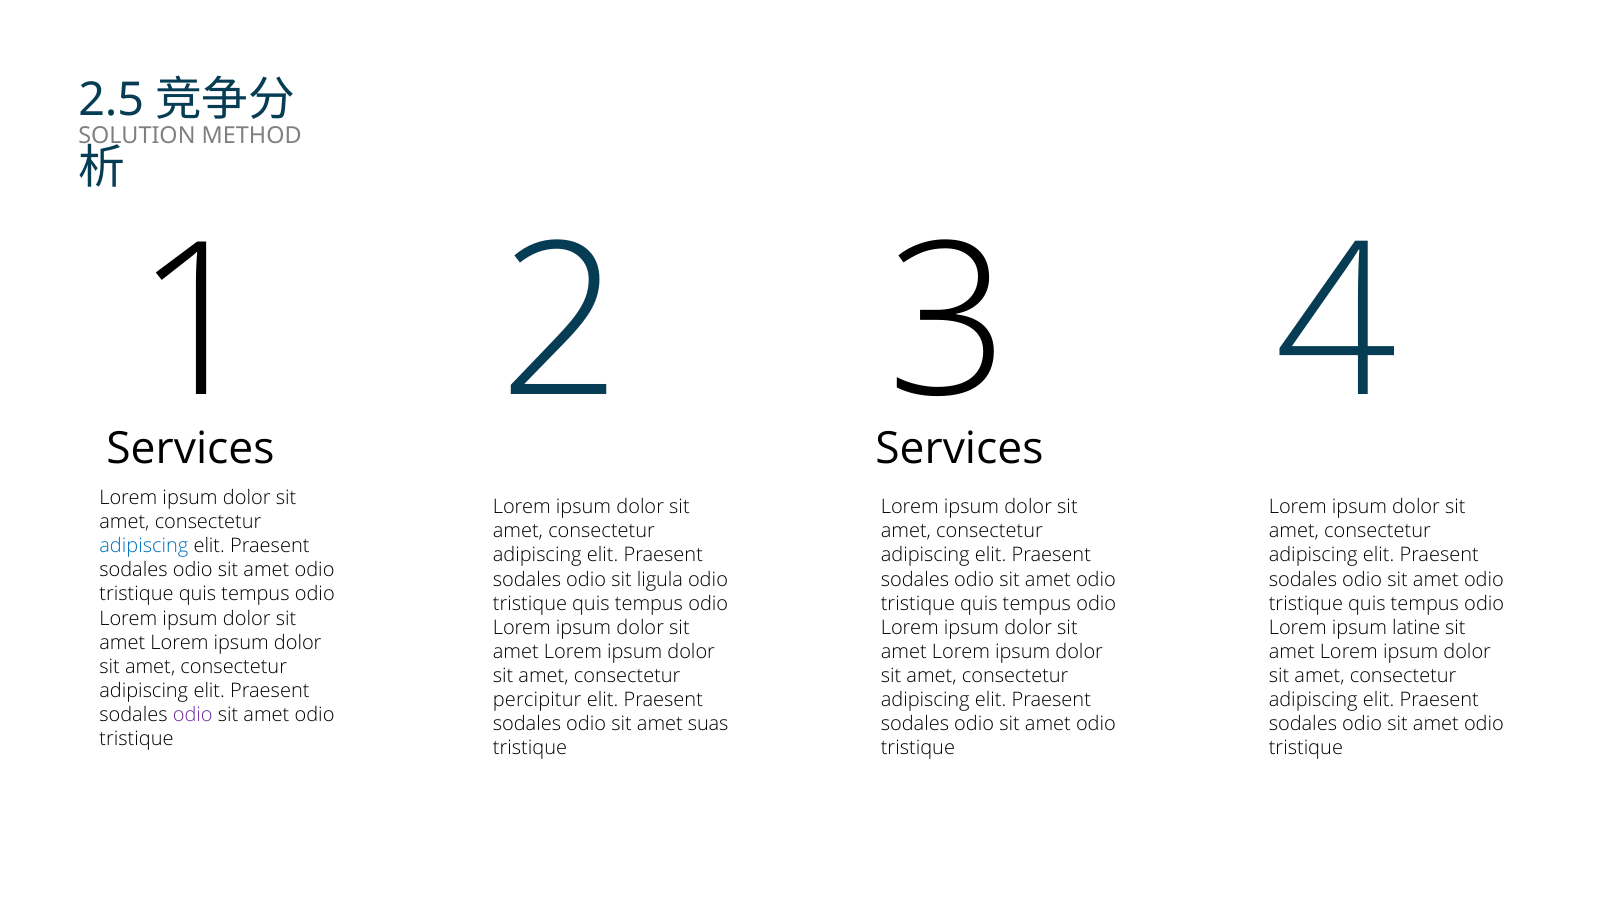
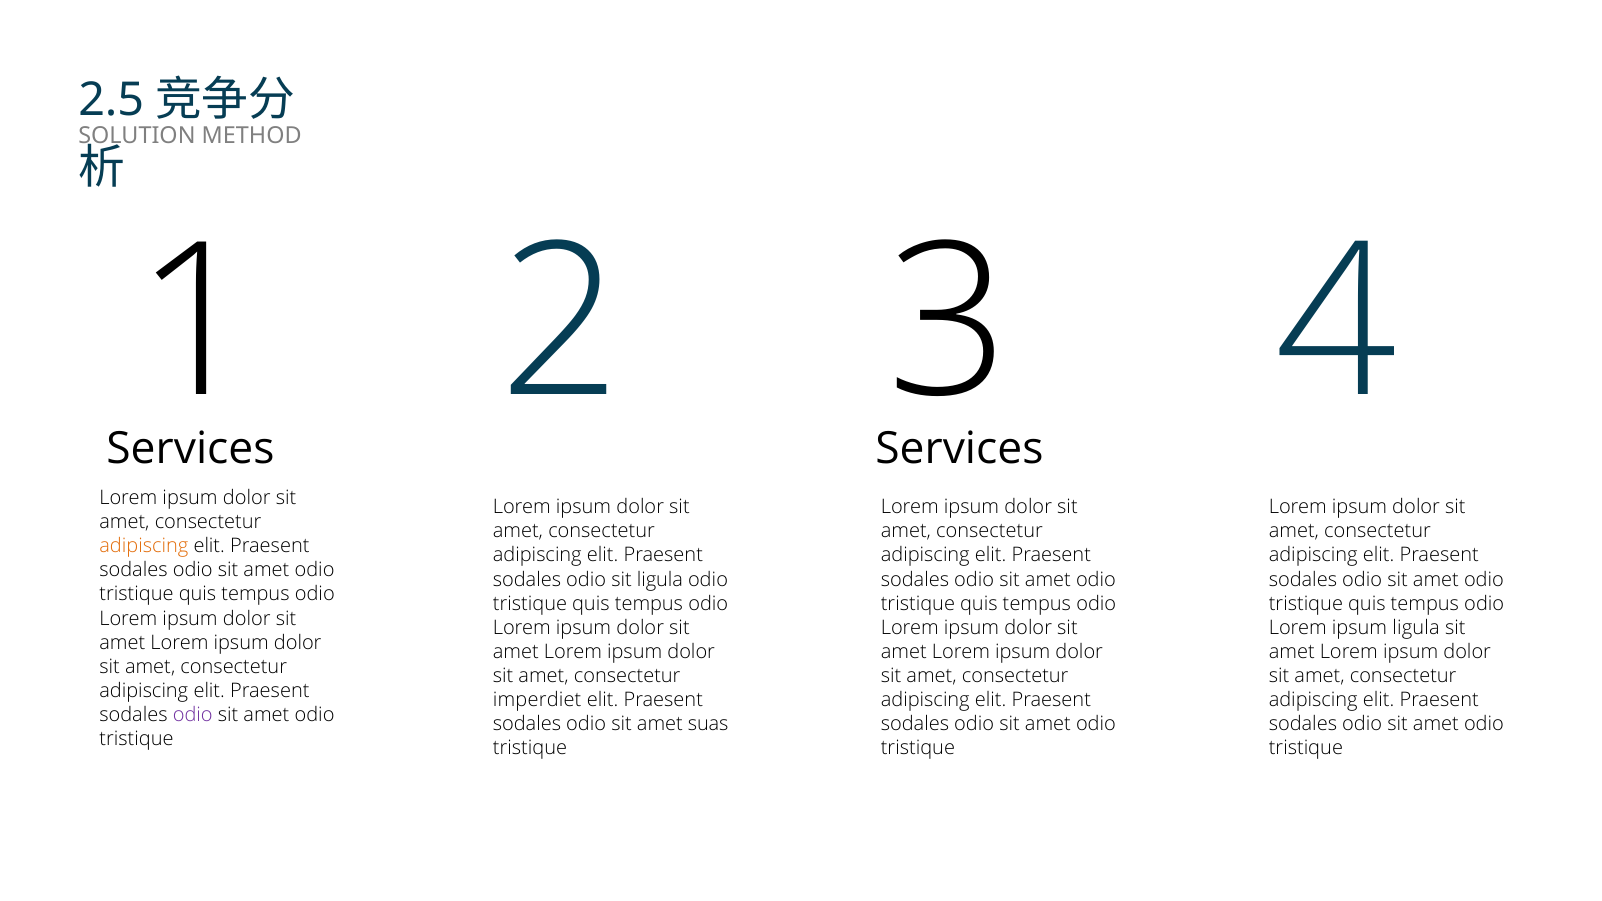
adipiscing colour: blue -> orange (144, 546)
ipsum latine: latine -> ligula (1416, 628)
percipitur: percipitur -> imperdiet (537, 700)
